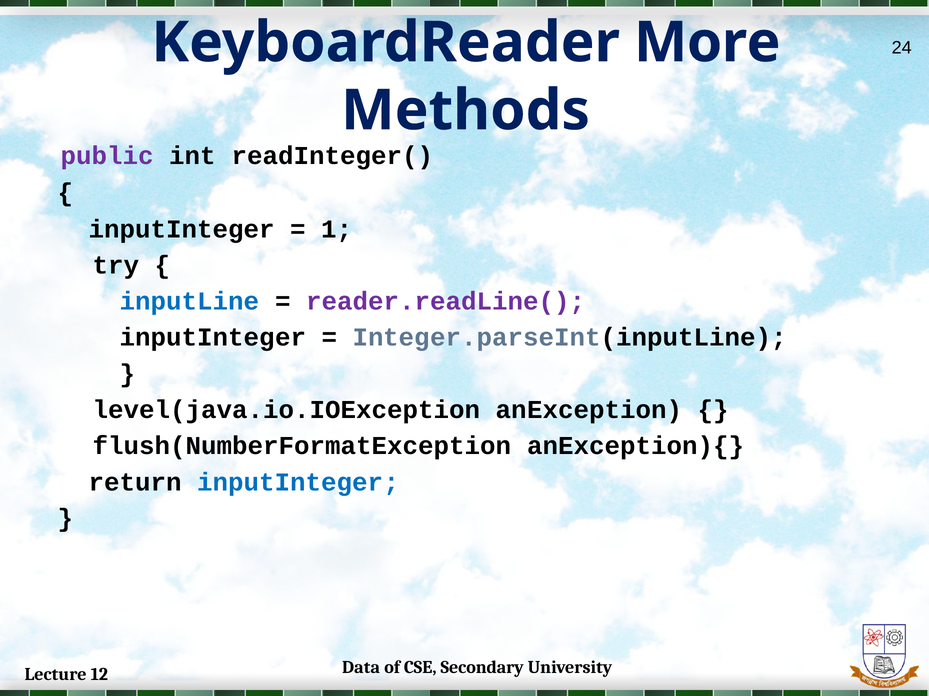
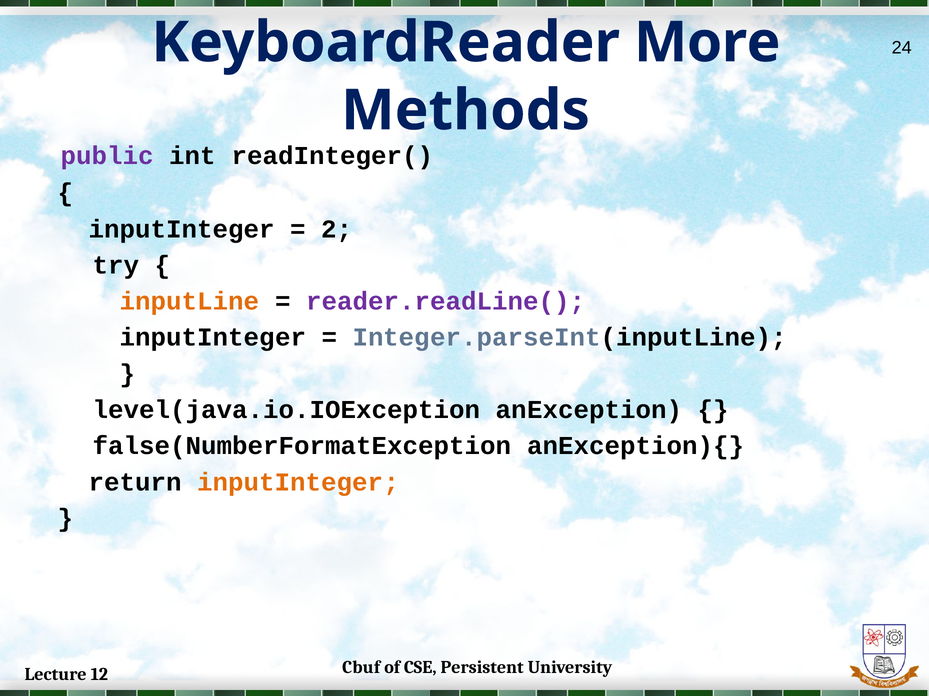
1: 1 -> 2 (337, 229)
inputLine colour: blue -> orange (190, 302)
flush(NumberFormatException: flush(NumberFormatException -> false(NumberFormatException (302, 446)
inputInteger colour: blue -> orange (298, 483)
Data: Data -> Cbuf (361, 668)
Secondary: Secondary -> Persistent (482, 668)
